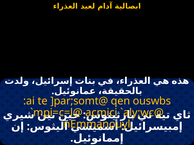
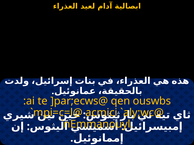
]par;somt@: ]par;somt@ -> ]par;ecws@ (79, 101)
